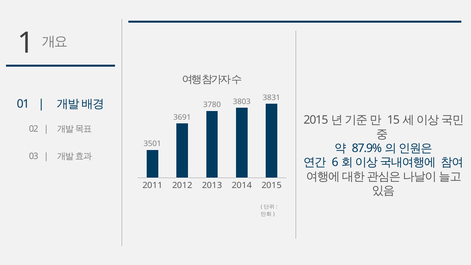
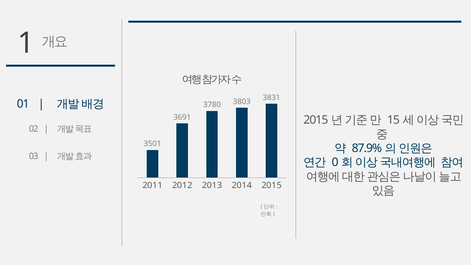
6: 6 -> 0 (335, 162)
